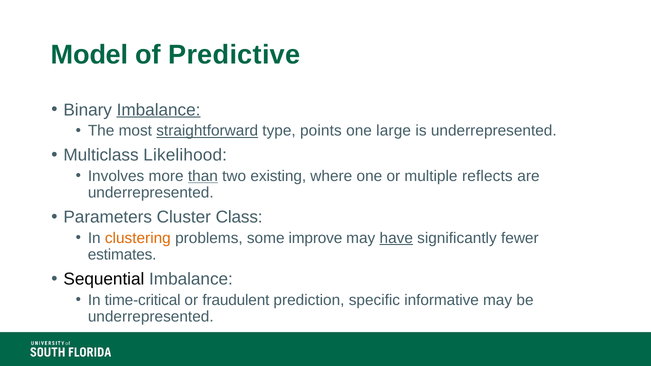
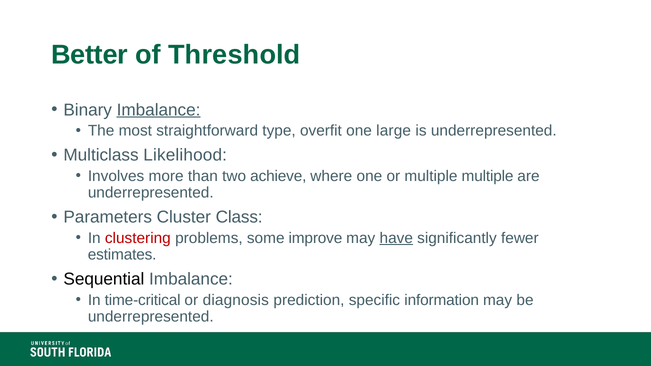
Model: Model -> Better (90, 55)
Predictive: Predictive -> Threshold (234, 55)
straightforward underline: present -> none (207, 131)
points: points -> overfit (321, 131)
than underline: present -> none (203, 176)
existing: existing -> achieve (278, 176)
multiple reflects: reflects -> multiple (488, 176)
clustering colour: orange -> red (138, 238)
fraudulent: fraudulent -> diagnosis (236, 300)
informative: informative -> information (442, 300)
